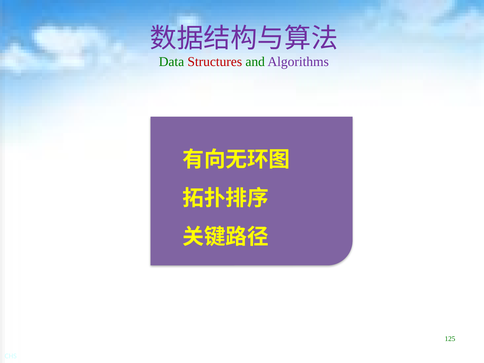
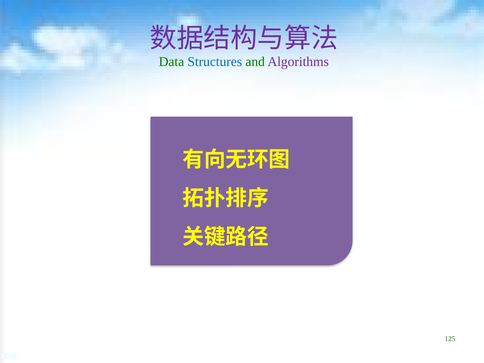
Structures colour: red -> blue (215, 62)
